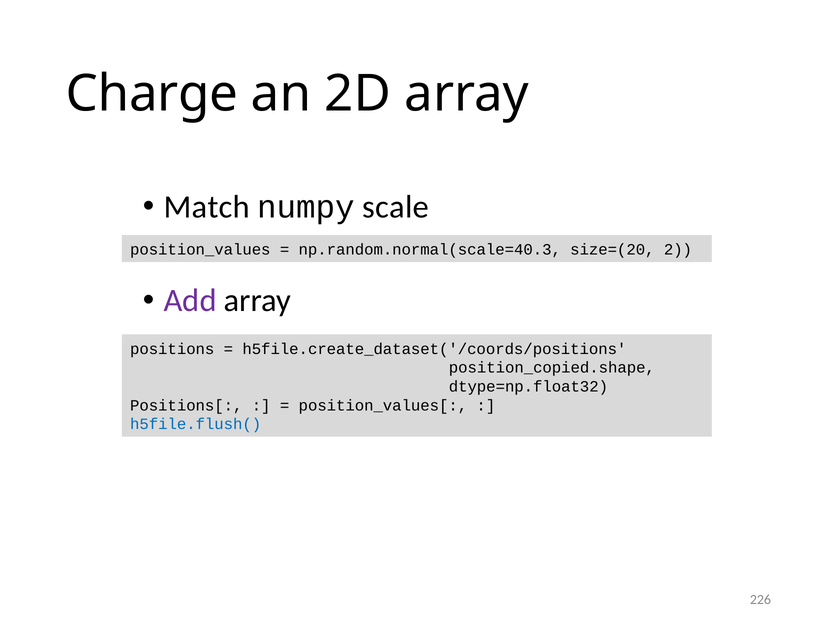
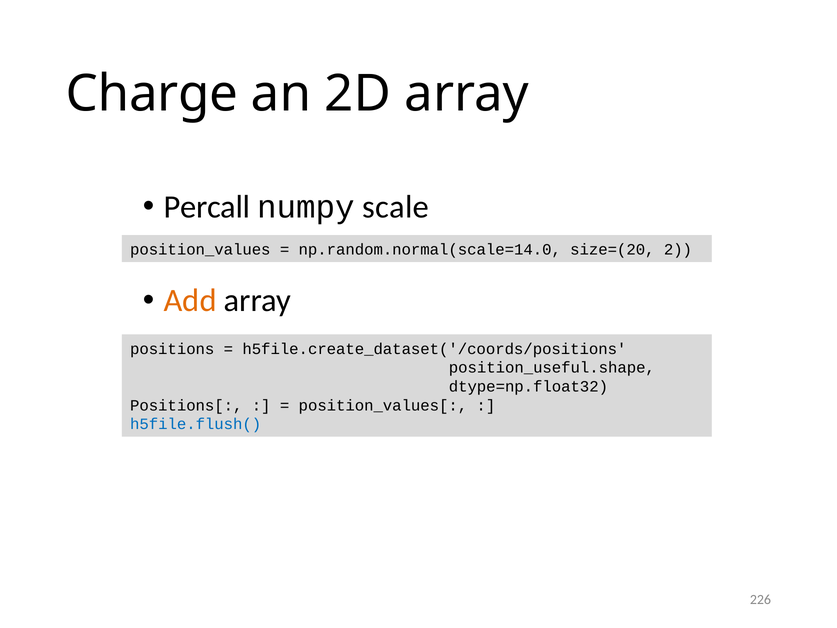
Match: Match -> Percall (207, 207)
np.random.normal(scale=40.3: np.random.normal(scale=40.3 -> np.random.normal(scale=14.0 (430, 250)
Add colour: purple -> orange (190, 301)
position_copied.shape: position_copied.shape -> position_useful.shape (552, 368)
